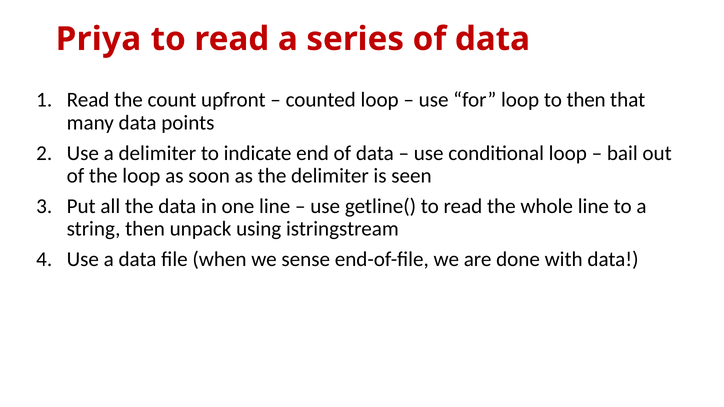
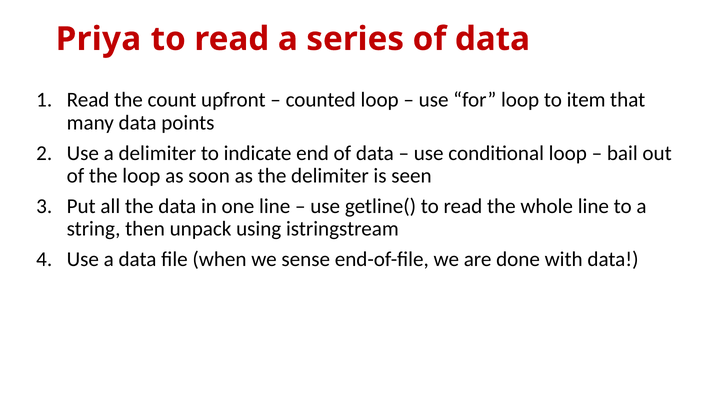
to then: then -> item (586, 100)
